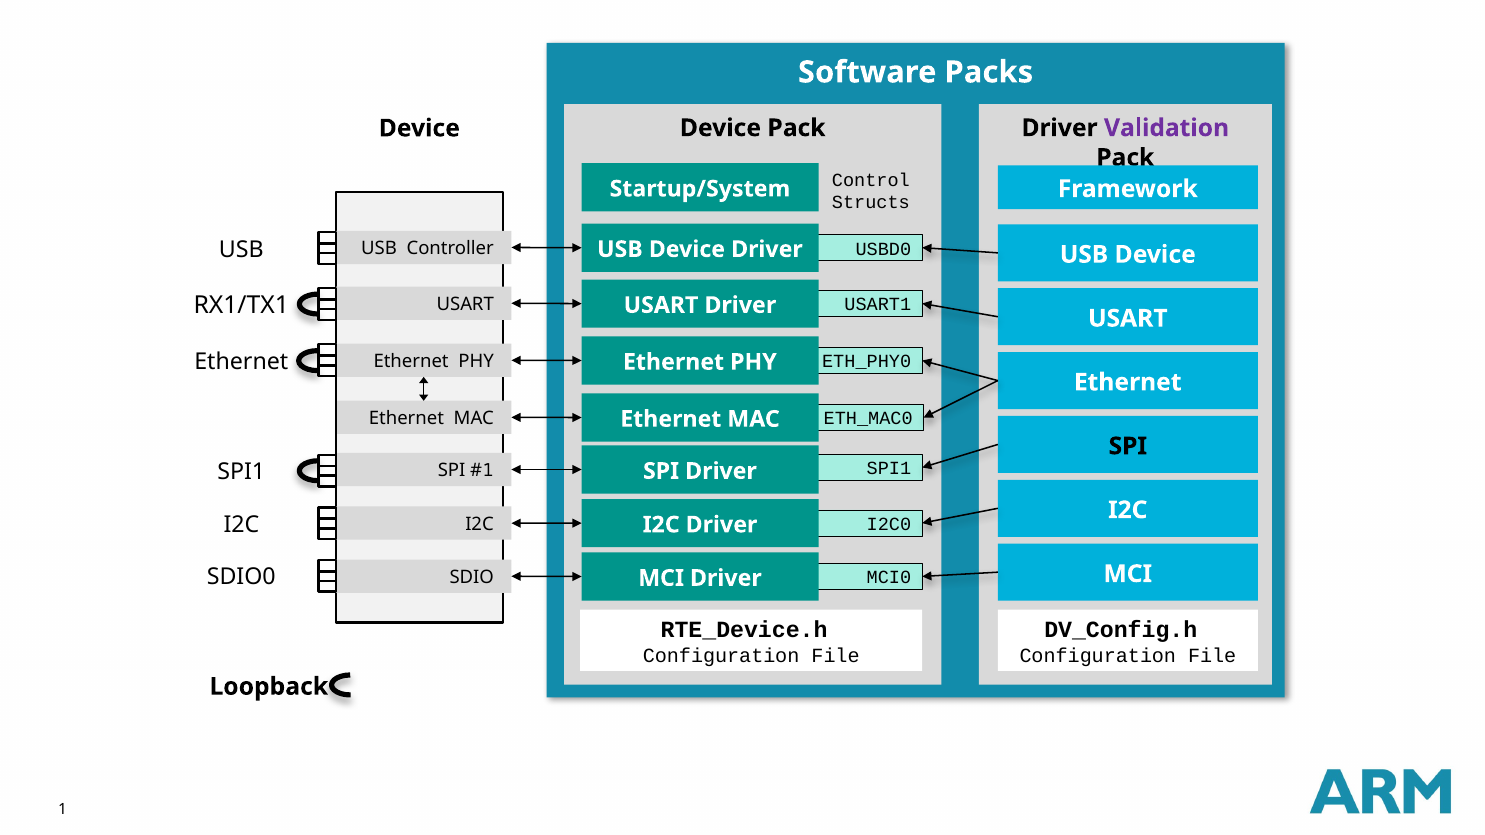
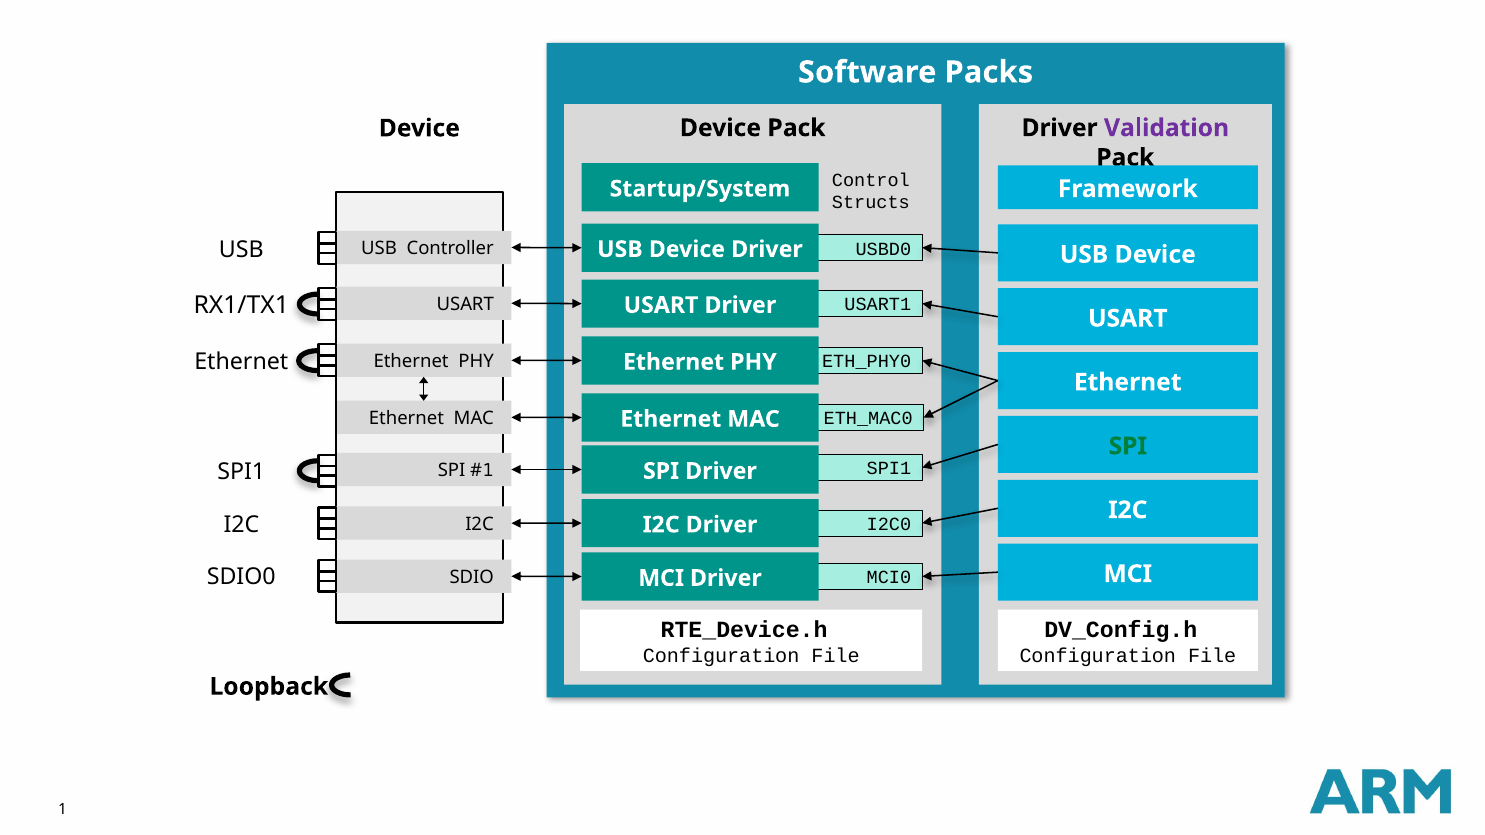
SPI colour: black -> green (1128, 446)
